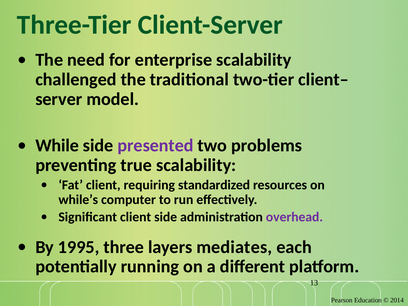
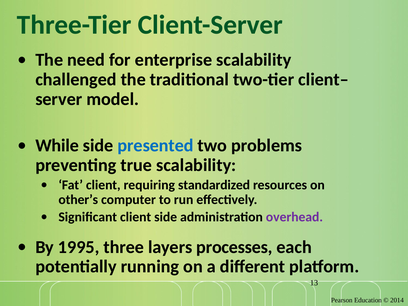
presented colour: purple -> blue (156, 146)
while’s: while’s -> other’s (78, 200)
mediates: mediates -> processes (234, 247)
